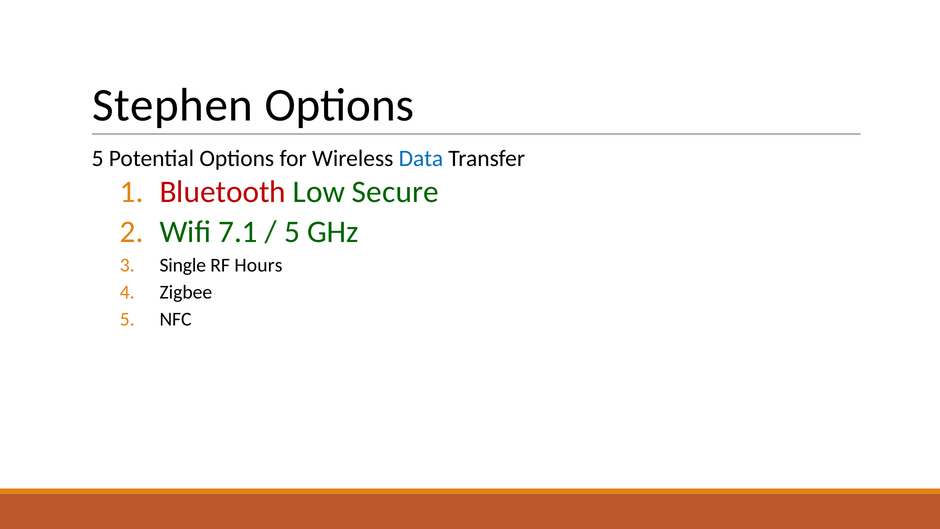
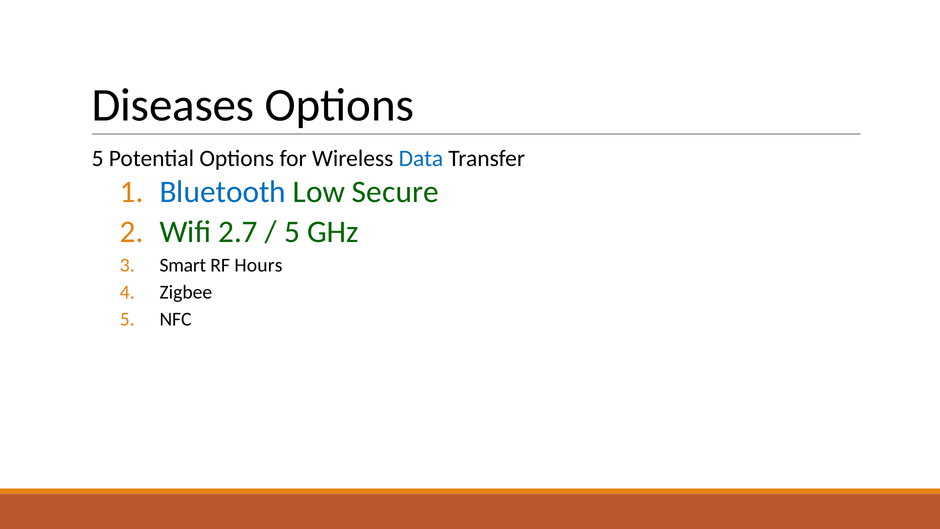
Stephen: Stephen -> Diseases (173, 105)
Bluetooth colour: red -> blue (223, 192)
7.1: 7.1 -> 2.7 (238, 232)
Single: Single -> Smart (183, 265)
